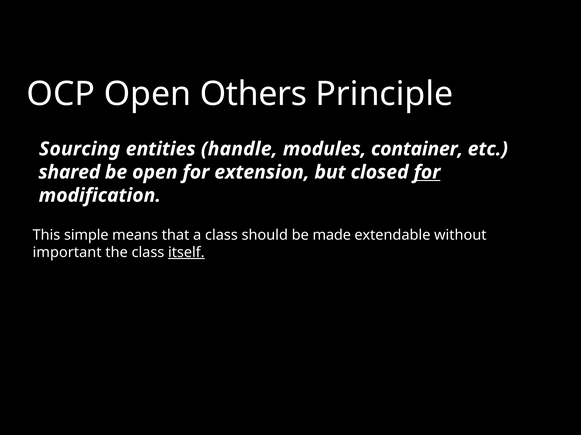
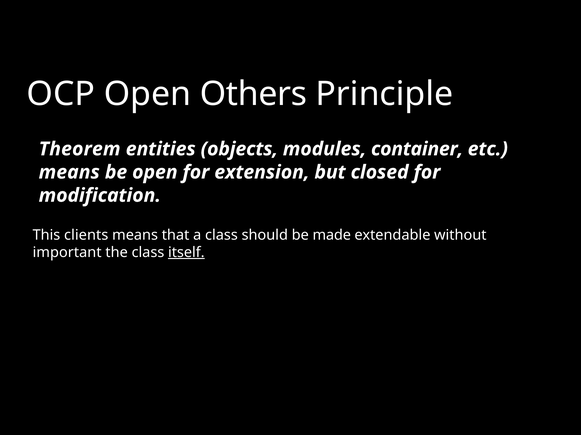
Sourcing: Sourcing -> Theorem (80, 149)
handle: handle -> objects (239, 149)
shared: shared -> means (69, 172)
for underline: present -> none (427, 172)
simple: simple -> clients (86, 235)
